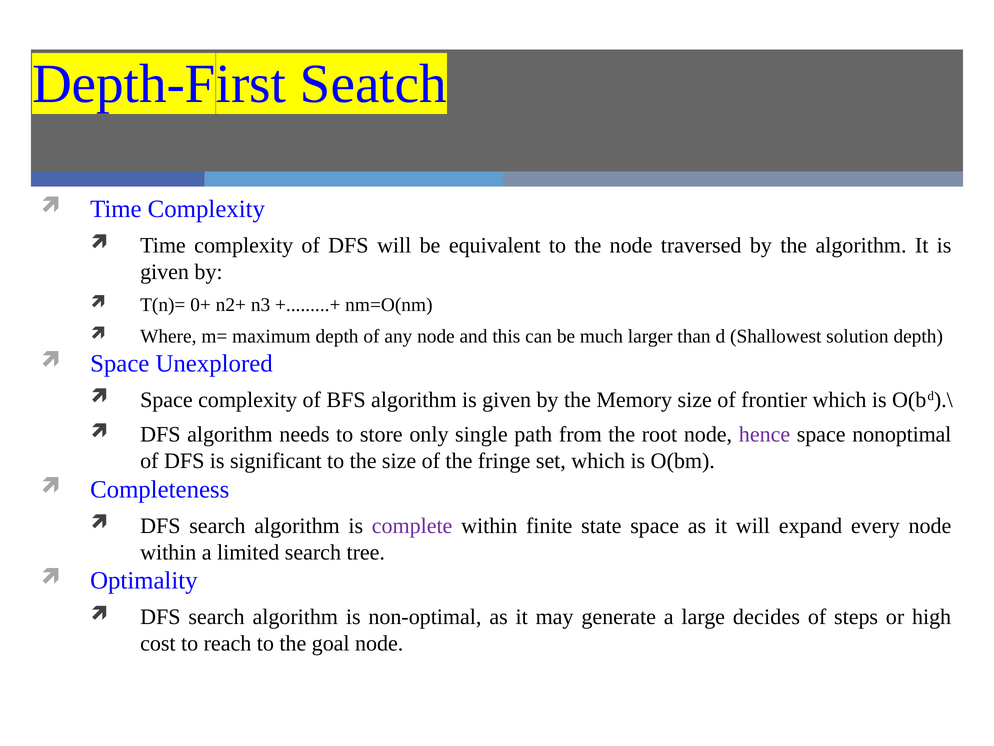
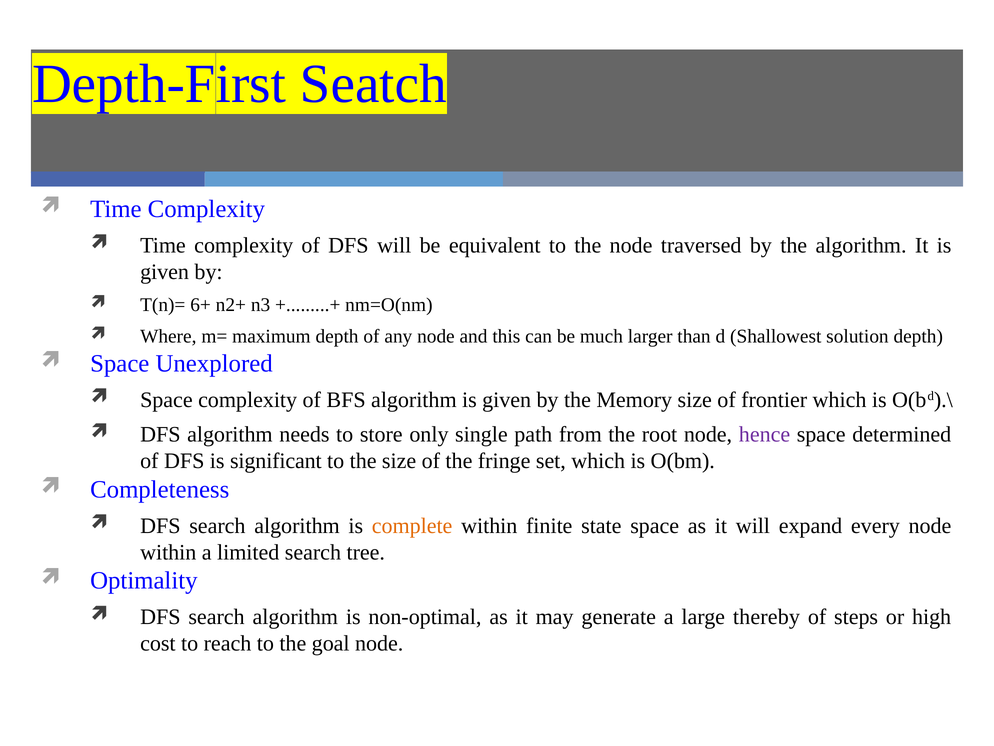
0+: 0+ -> 6+ (201, 305)
nonoptimal: nonoptimal -> determined (902, 434)
complete colour: purple -> orange (412, 525)
decides: decides -> thereby (766, 617)
